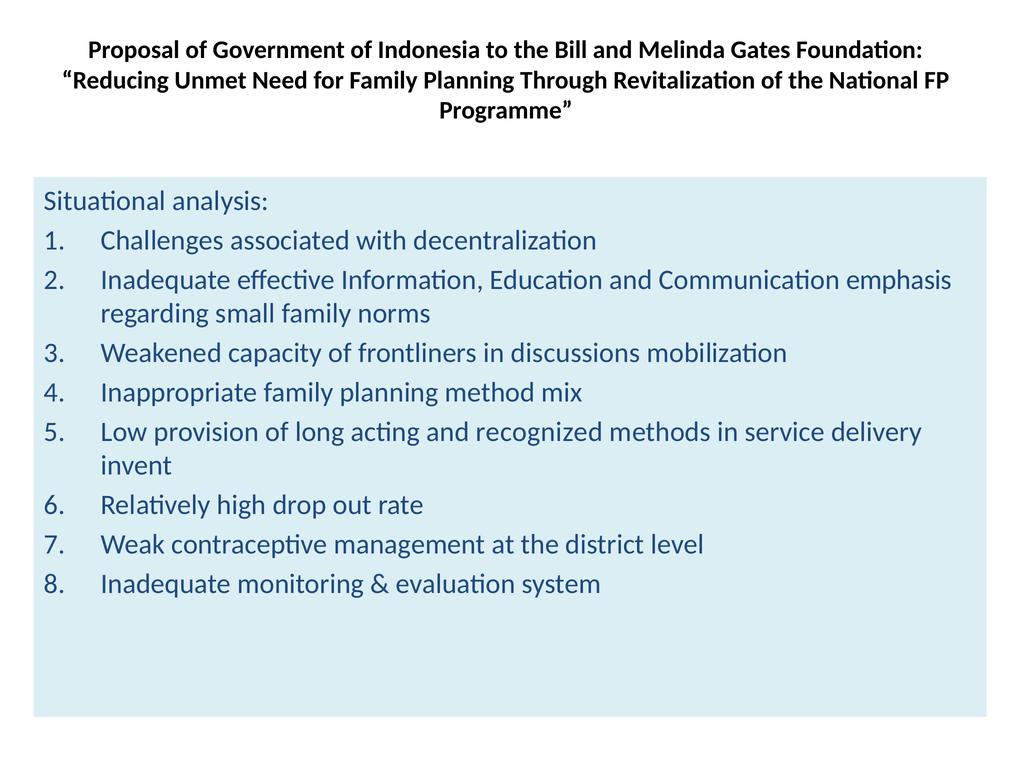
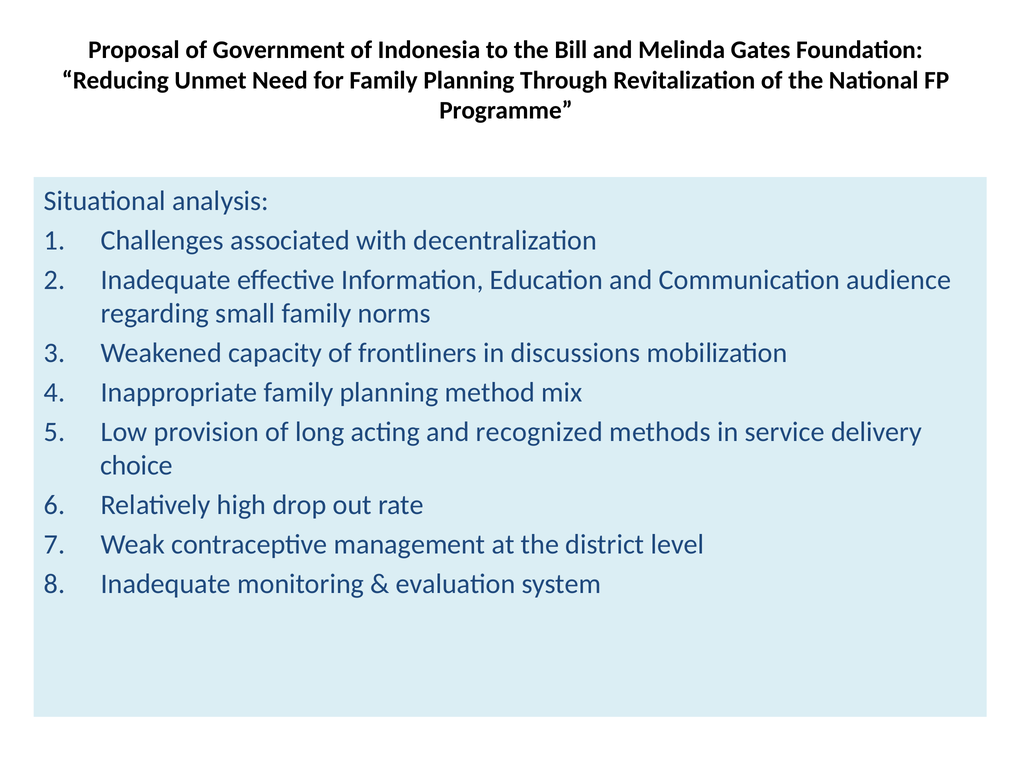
emphasis: emphasis -> audience (899, 280)
invent: invent -> choice (136, 466)
